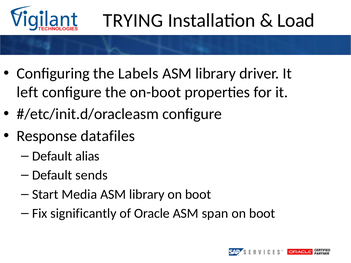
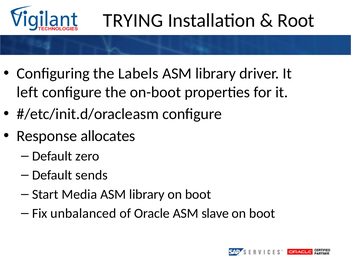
Load: Load -> Root (296, 20)
datafiles: datafiles -> allocates (108, 136)
alias: alias -> zero (87, 156)
significantly: significantly -> unbalanced (83, 214)
span: span -> slave (215, 214)
